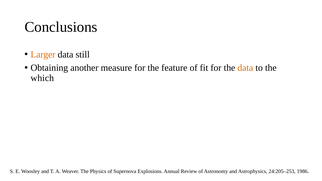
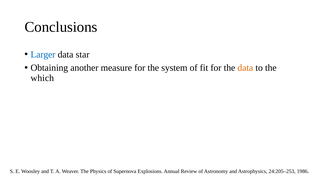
Larger colour: orange -> blue (43, 54)
still: still -> star (83, 54)
feature: feature -> system (174, 68)
